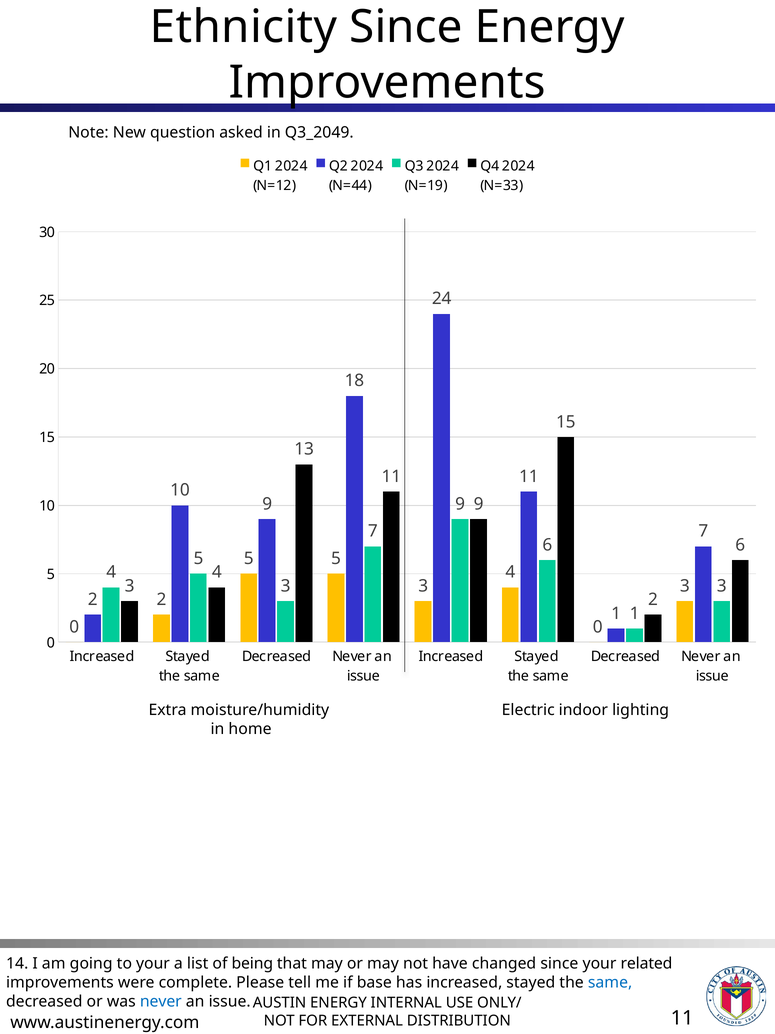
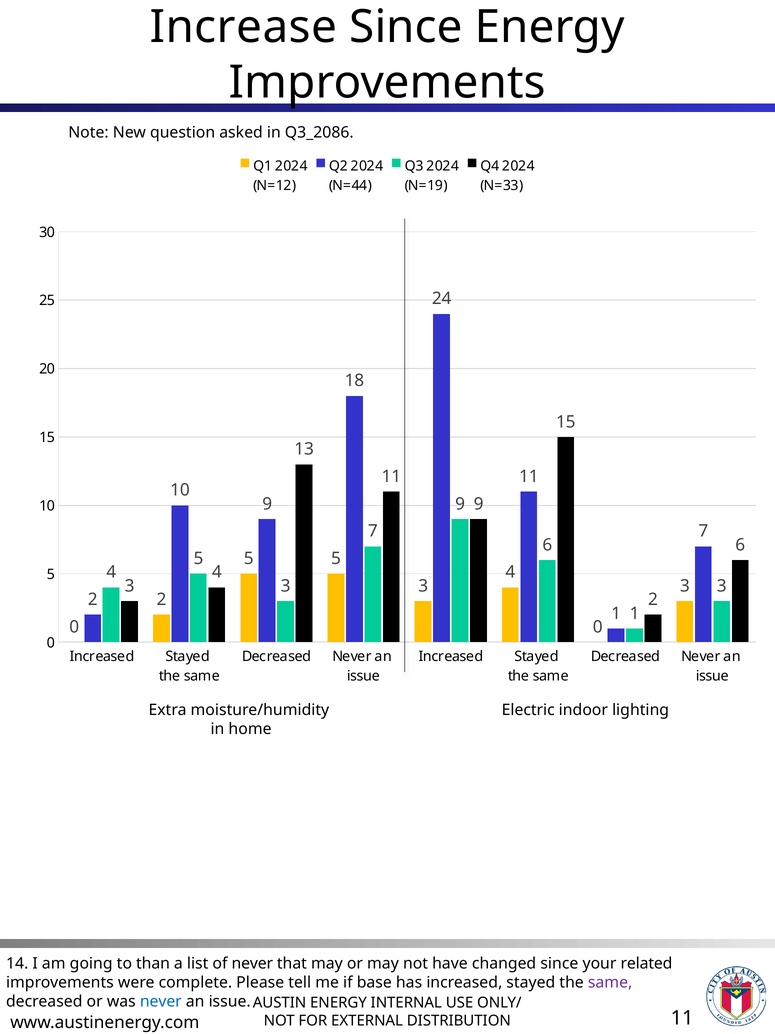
Ethnicity: Ethnicity -> Increase (243, 27)
Q3_2049: Q3_2049 -> Q3_2086 (319, 132)
to your: your -> than (153, 963)
of being: being -> never (252, 963)
same colour: blue -> purple (610, 982)
